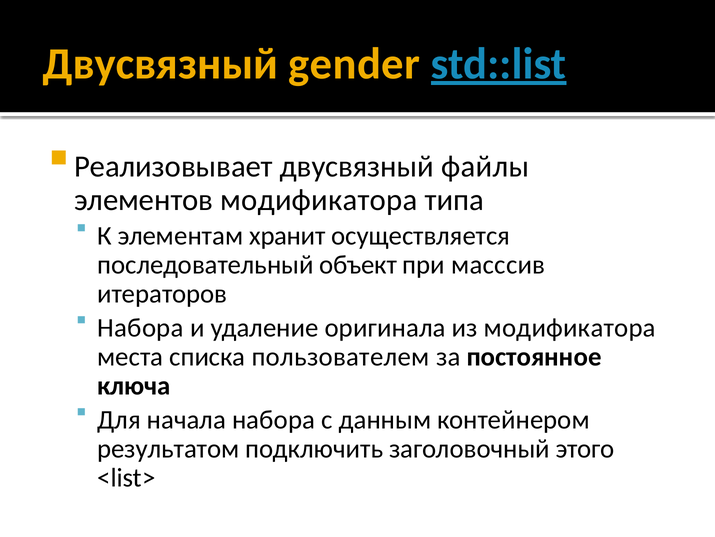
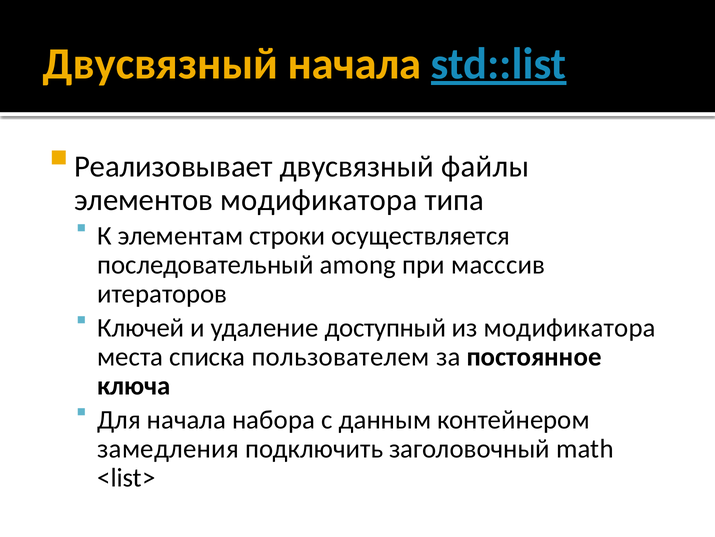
Двусвязный gender: gender -> начала (355, 64)
хранит: хранит -> строки (287, 235)
объект: объект -> among (358, 264)
Набора: Набора -> Ключей (141, 327)
оригинала: оригинала -> доступный (385, 327)
результатом: результатом -> замедления (168, 448)
этого: этого -> math (585, 448)
